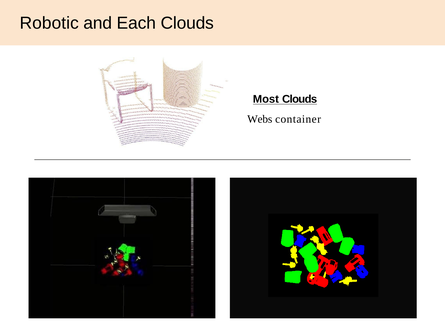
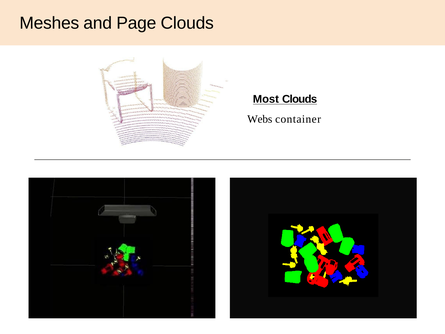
Robotic: Robotic -> Meshes (49, 23)
Each: Each -> Page (136, 23)
